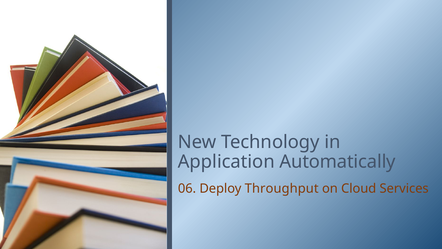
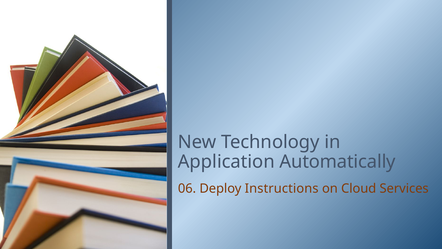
Throughput: Throughput -> Instructions (282, 188)
